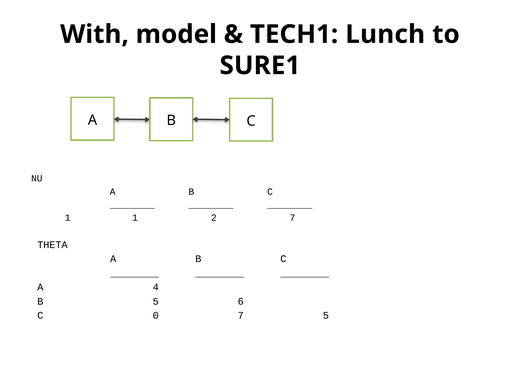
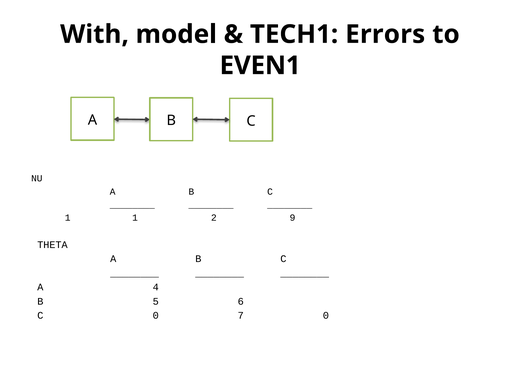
Lunch: Lunch -> Errors (385, 34)
SURE1: SURE1 -> EVEN1 (260, 66)
2 7: 7 -> 9 (293, 218)
7 5: 5 -> 0 (326, 316)
